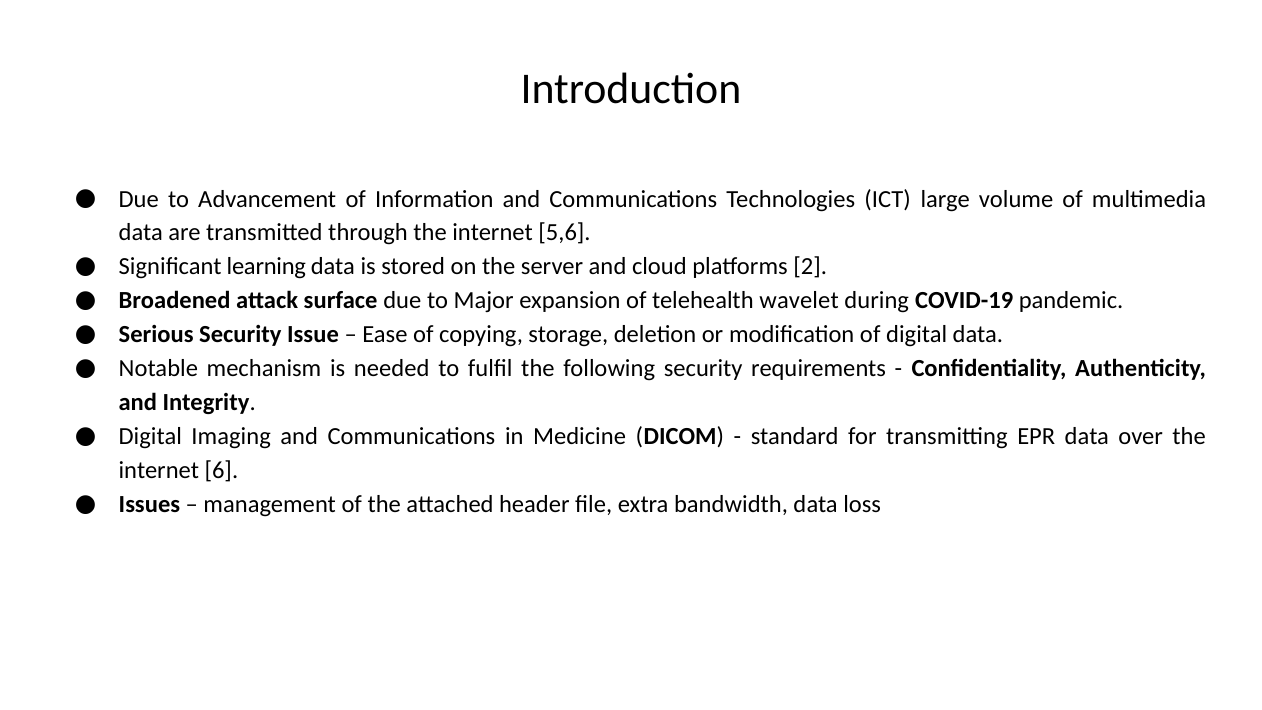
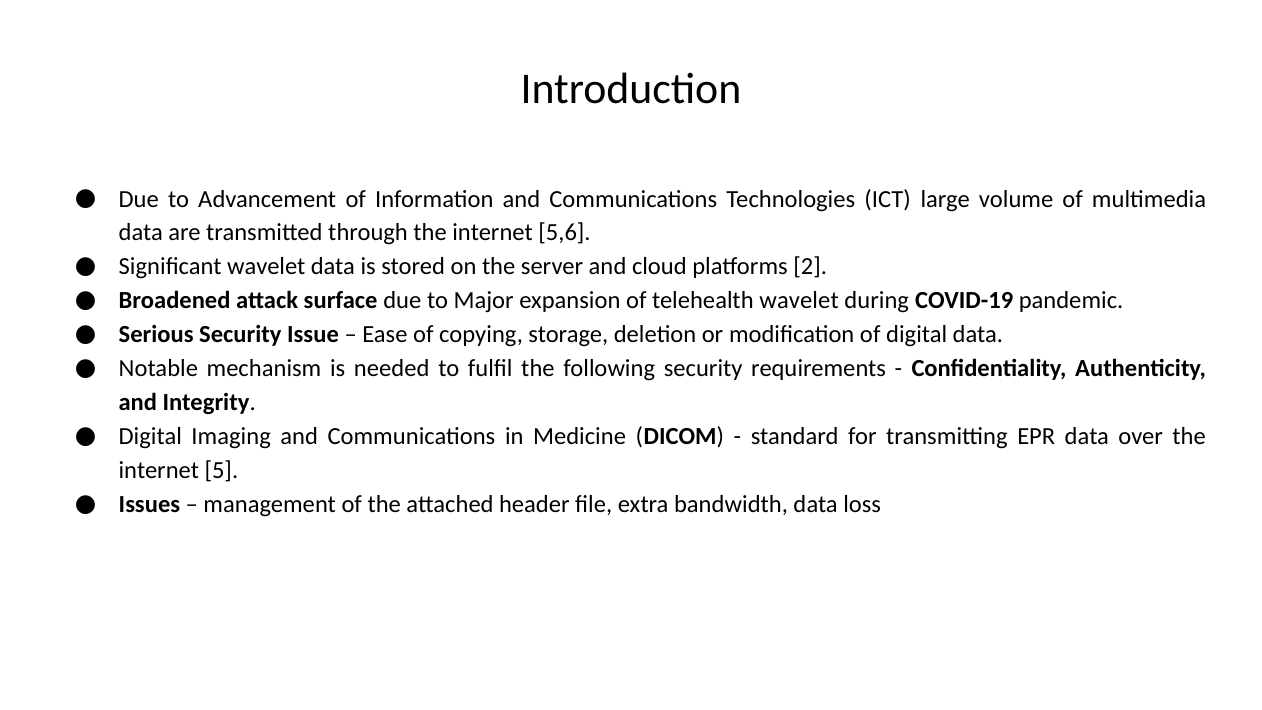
Significant learning: learning -> wavelet (266, 267)
6: 6 -> 5 (221, 470)
